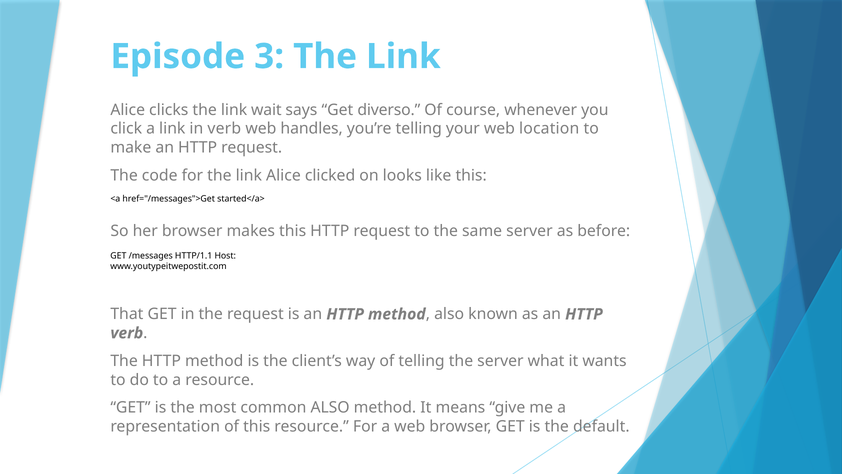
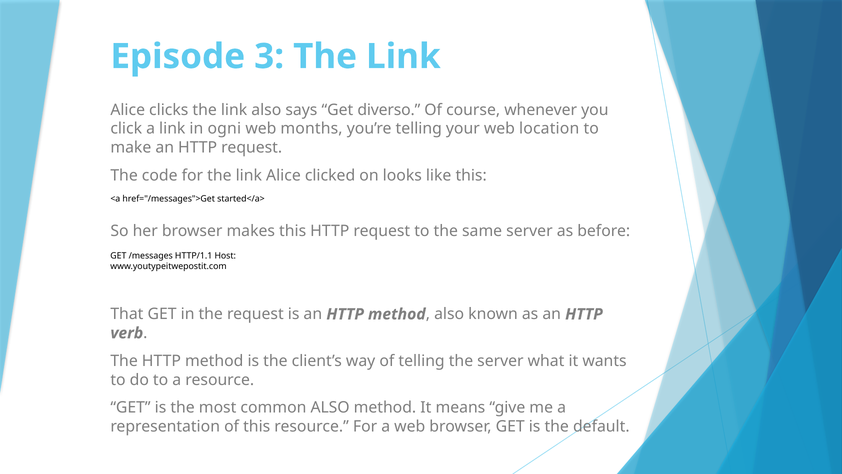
link wait: wait -> also (266, 110)
in verb: verb -> ogni (224, 129)
handles: handles -> months (312, 129)
